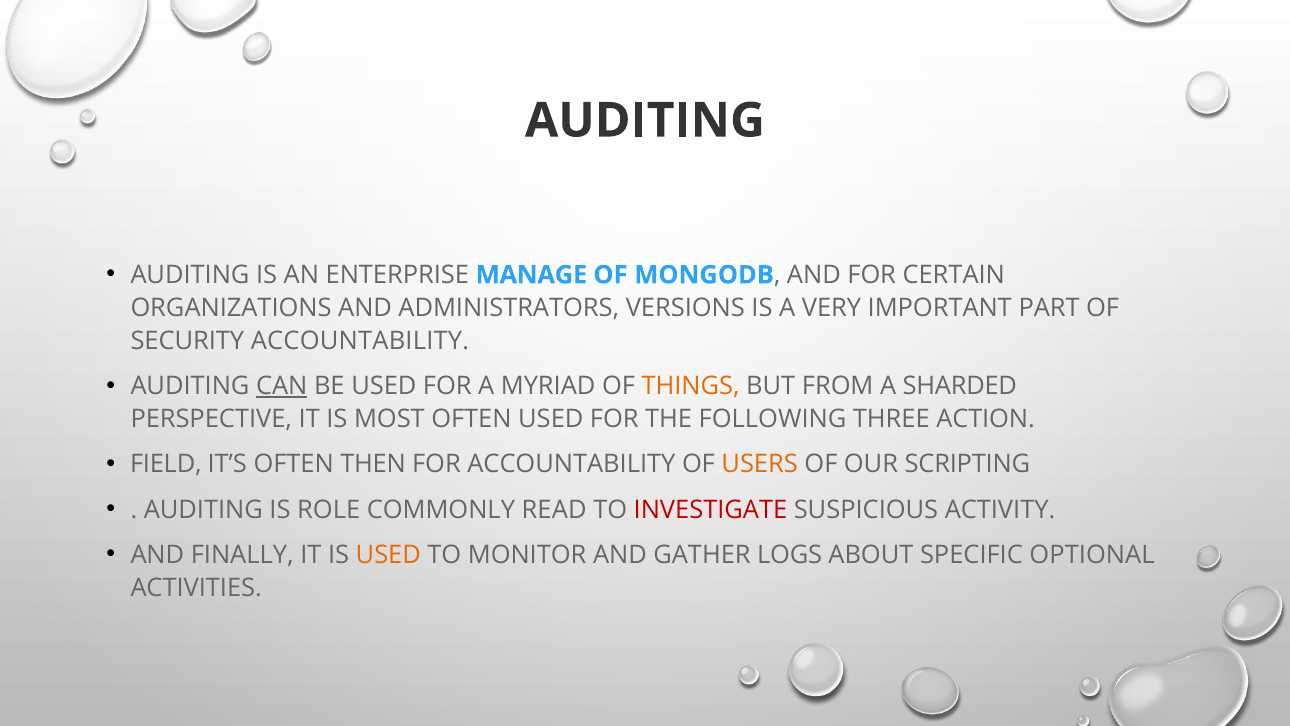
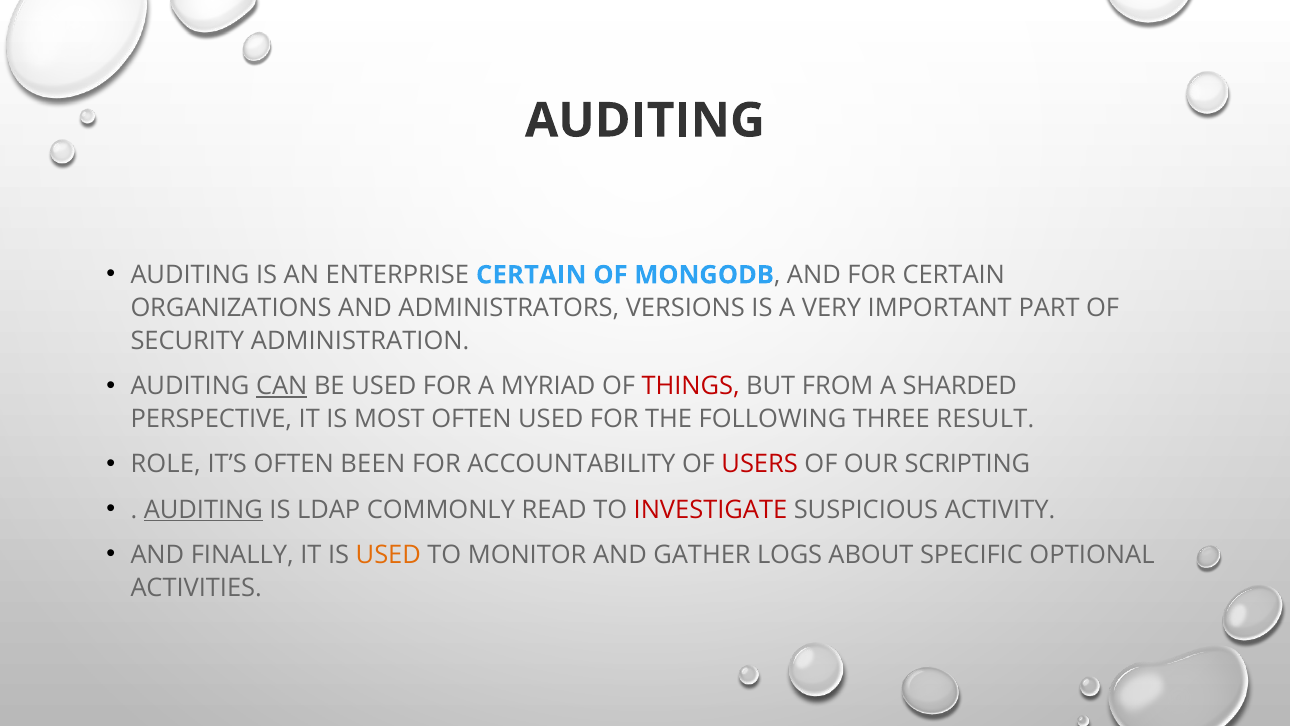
ENTERPRISE MANAGE: MANAGE -> CERTAIN (531, 275)
SECURITY ACCOUNTABILITY: ACCOUNTABILITY -> ADMINISTRATION (360, 341)
THINGS colour: orange -> red (691, 386)
ACTION: ACTION -> RESULT (985, 419)
FIELD: FIELD -> ROLE (166, 464)
THEN: THEN -> BEEN (373, 464)
USERS colour: orange -> red (760, 464)
AUDITING underline: none -> present (203, 509)
ROLE: ROLE -> LDAP (329, 509)
